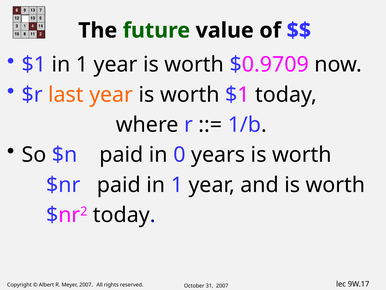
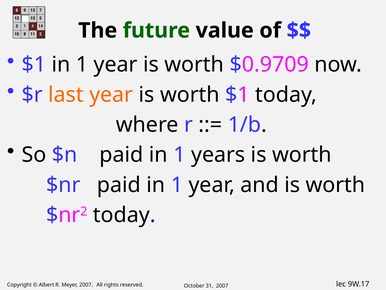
$n paid in 0: 0 -> 1 (179, 155)
